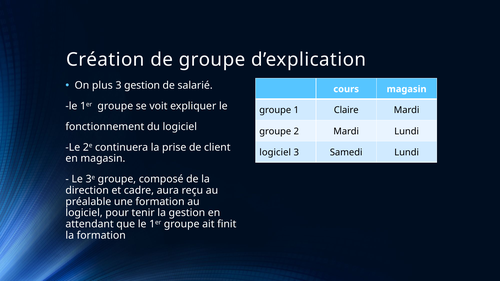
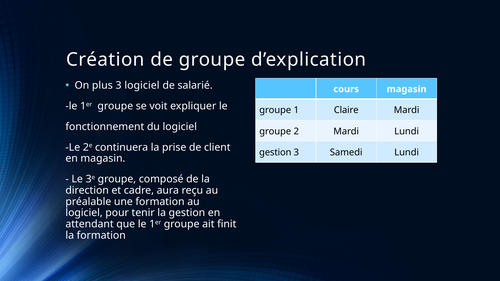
3 gestion: gestion -> logiciel (142, 86)
logiciel: logiciel -> gestion (275, 152)
